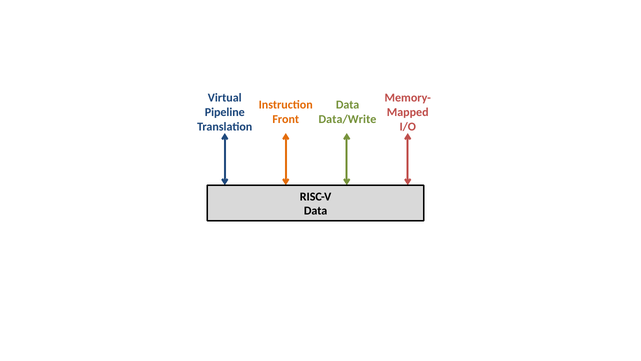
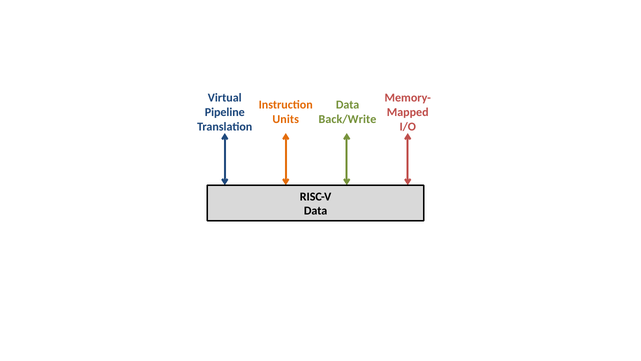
Front: Front -> Units (286, 119)
Data/Write: Data/Write -> Back/Write (347, 119)
